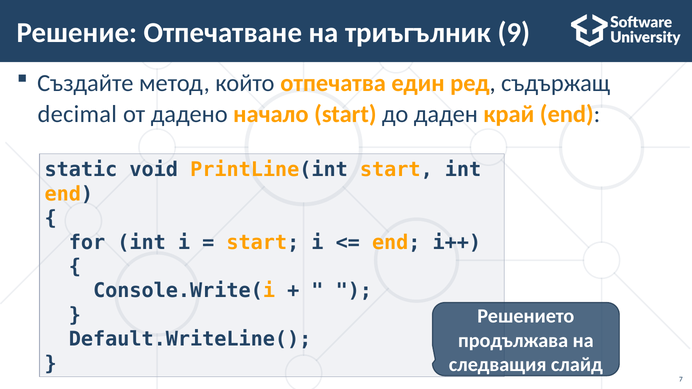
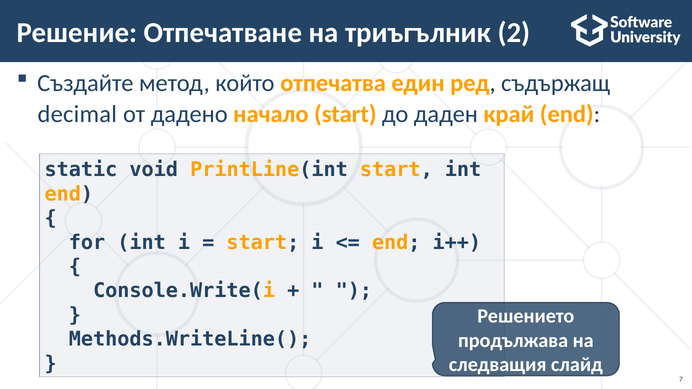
9: 9 -> 2 (514, 33)
Default.WriteLine(: Default.WriteLine( -> Methods.WriteLine( (190, 339)
